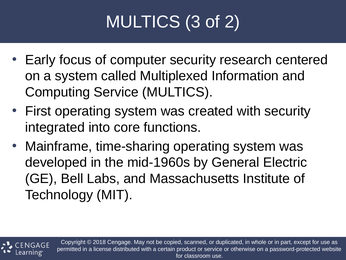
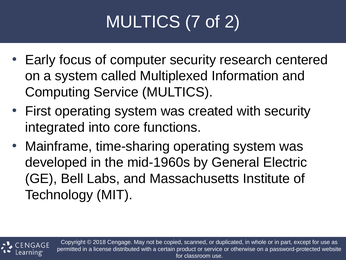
3: 3 -> 7 (193, 22)
